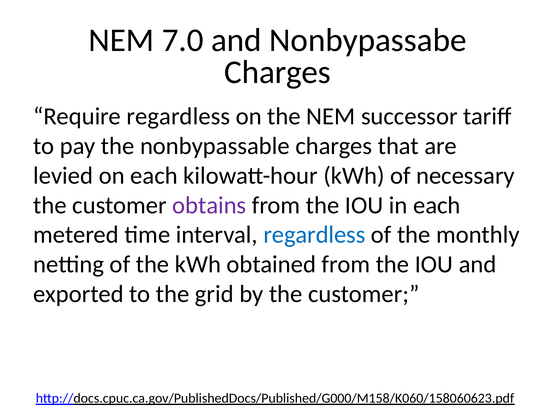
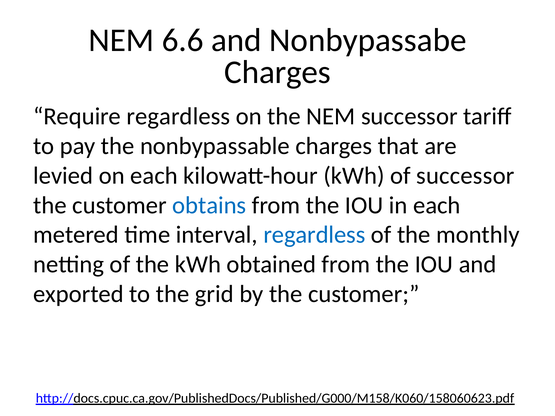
7.0: 7.0 -> 6.6 (183, 40)
of necessary: necessary -> successor (465, 176)
obtains colour: purple -> blue (209, 205)
